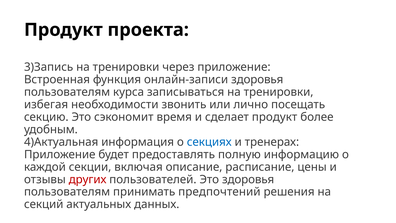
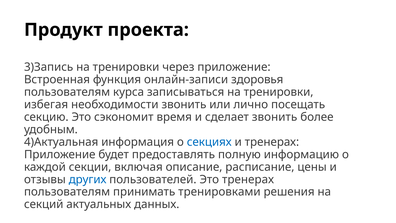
сделает продукт: продукт -> звонить (275, 117)
других colour: red -> blue (88, 179)
Это здоровья: здоровья -> тренерах (248, 179)
предпочтений: предпочтений -> тренировками (219, 192)
